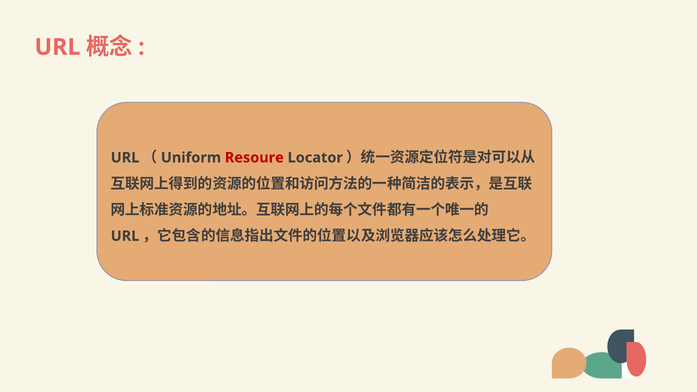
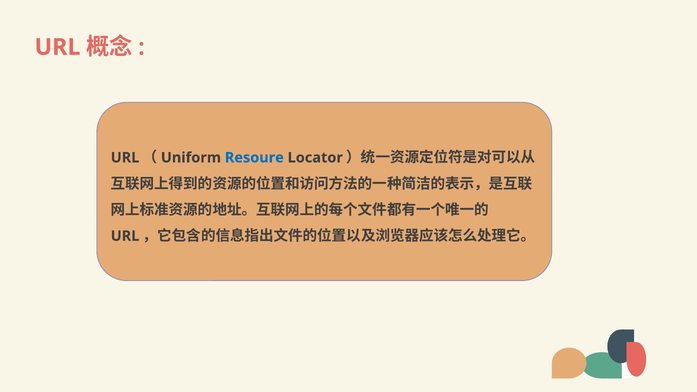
Resoure colour: red -> blue (254, 158)
